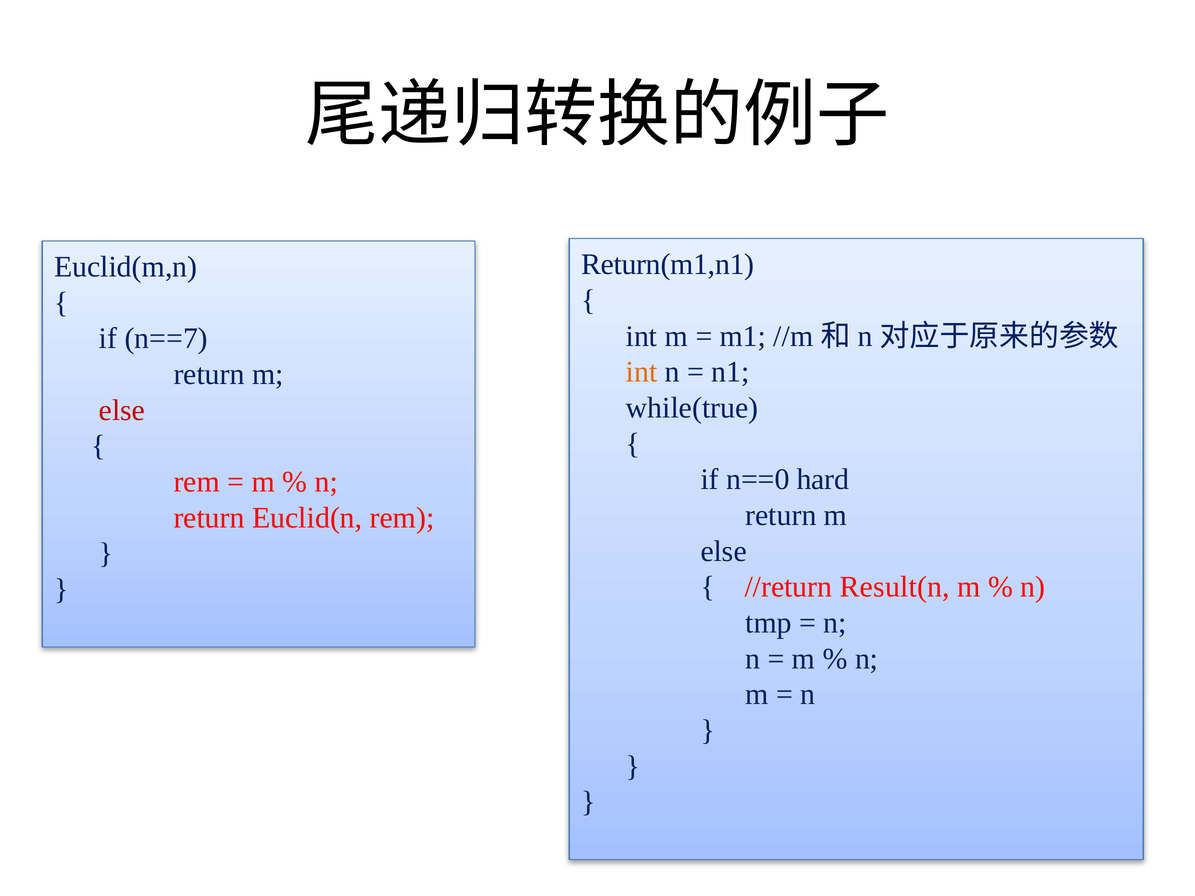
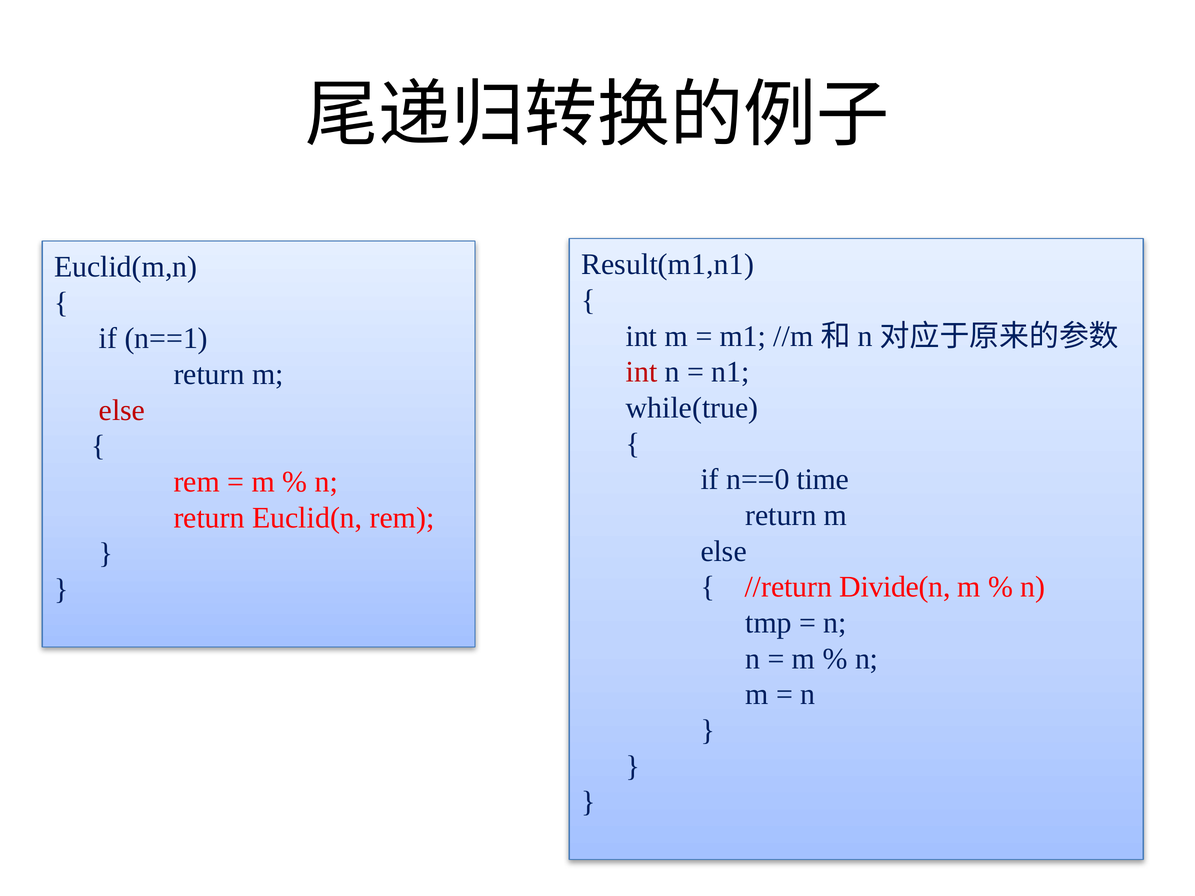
Return(m1,n1: Return(m1,n1 -> Result(m1,n1 (668, 265)
n==7: n==7 -> n==1 (166, 339)
int colour: orange -> red (642, 372)
hard: hard -> time (823, 480)
Result(n: Result(n -> Divide(n (895, 587)
